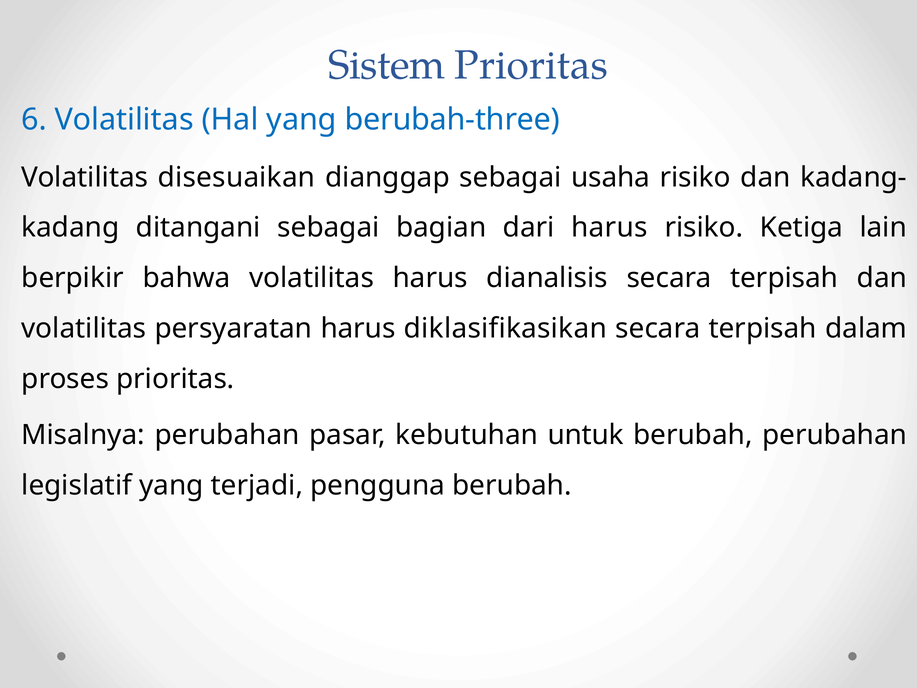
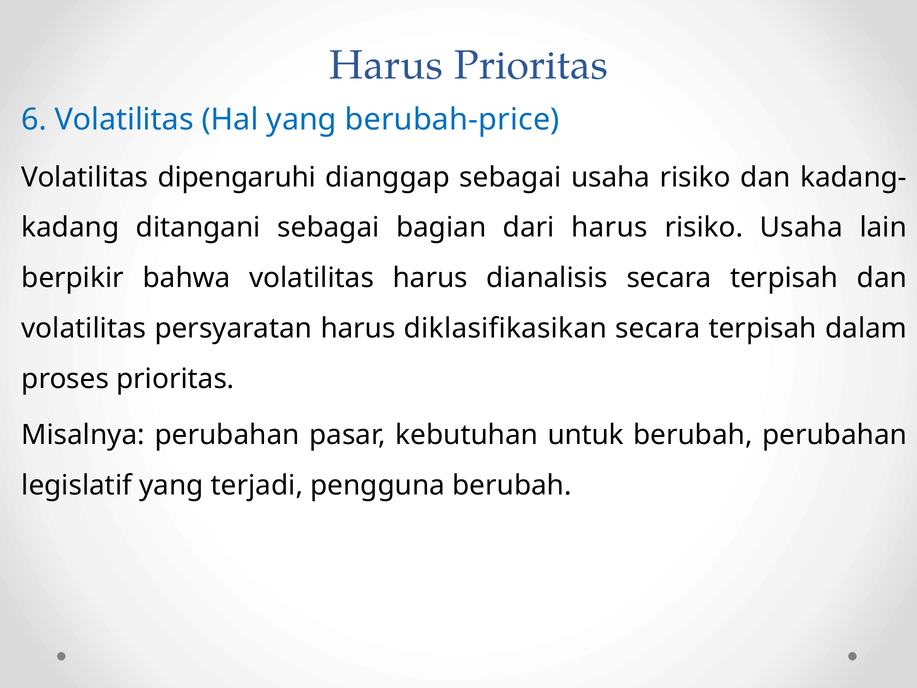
Sistem: Sistem -> Harus (386, 65)
berubah-three: berubah-three -> berubah-price (452, 120)
disesuaikan: disesuaikan -> dipengaruhi (237, 177)
risiko Ketiga: Ketiga -> Usaha (801, 228)
